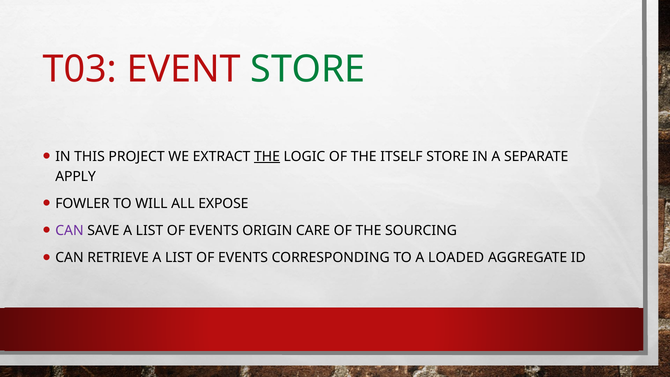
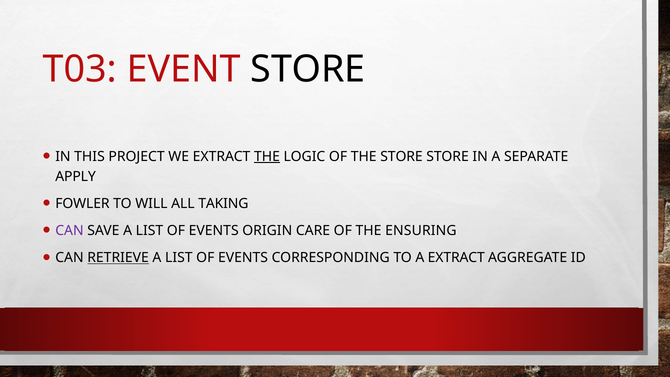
STORE colour: green -> black (308, 69)
THE ITSELF: ITSELF -> STORE (401, 156)
EXPOSE: EXPOSE -> TAKING (223, 204)
SOURCING: SOURCING -> ENSURING (421, 231)
RETRIEVE underline: none -> present (118, 258)
A LOADED: LOADED -> EXTRACT (456, 258)
